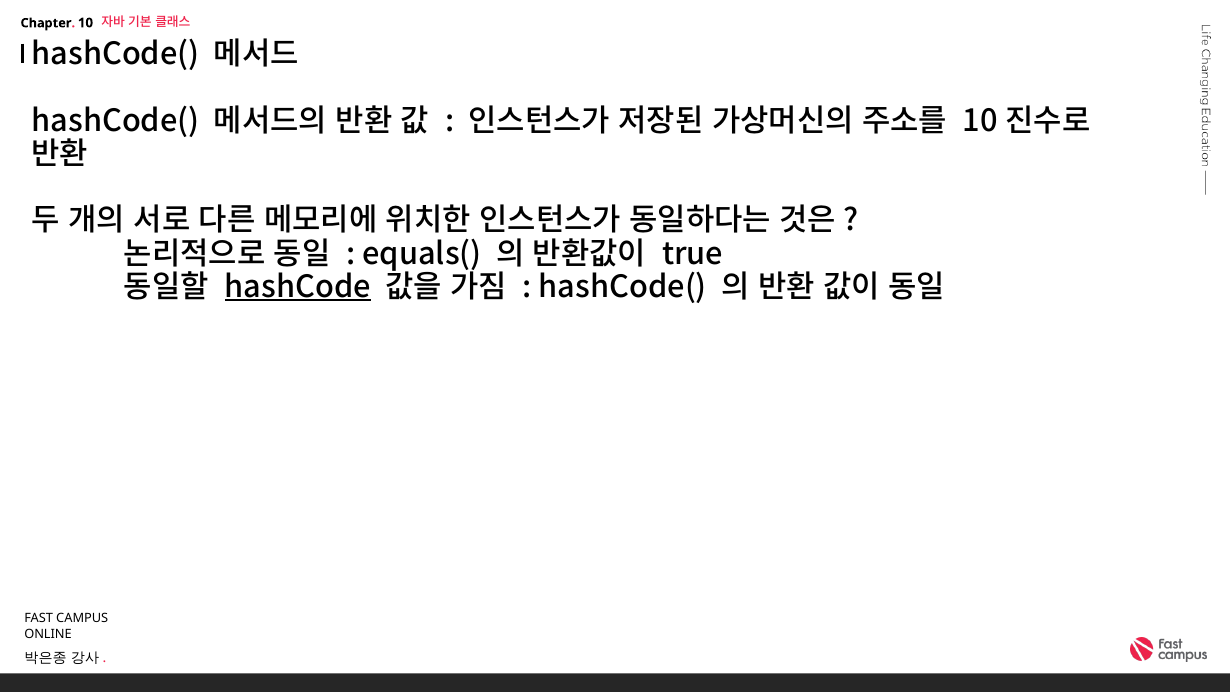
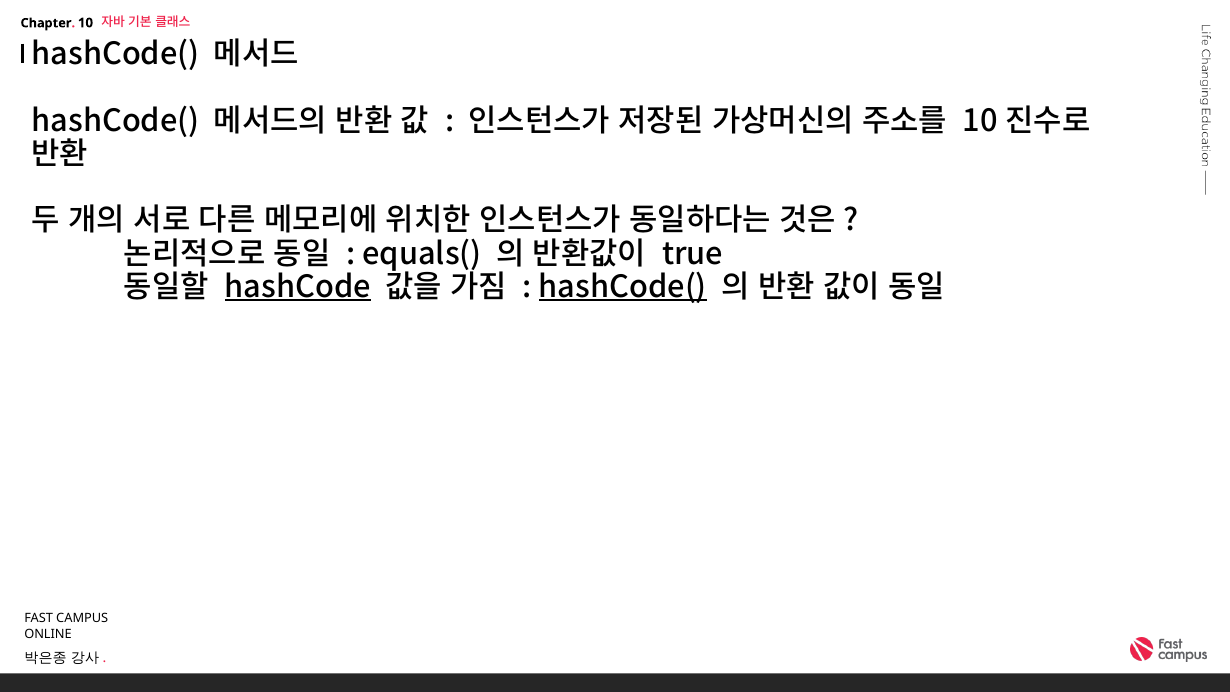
hashCode( underline: none -> present (623, 287)
